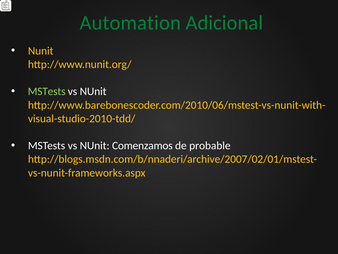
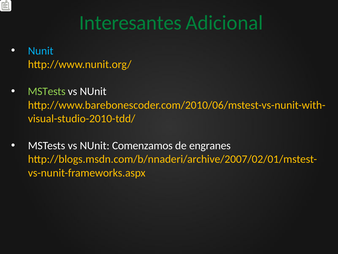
Automation: Automation -> Interesantes (130, 23)
Nunit colour: yellow -> light blue (41, 51)
probable: probable -> engranes (210, 145)
